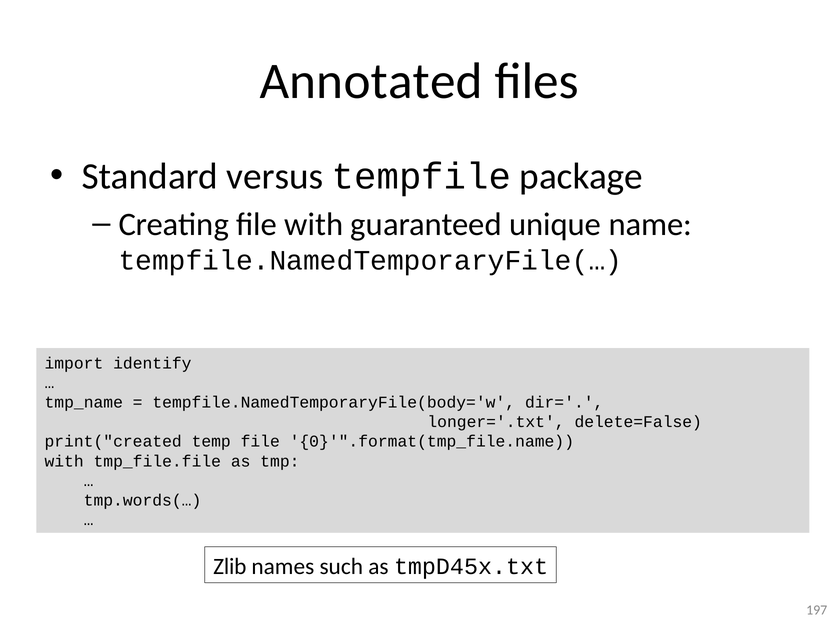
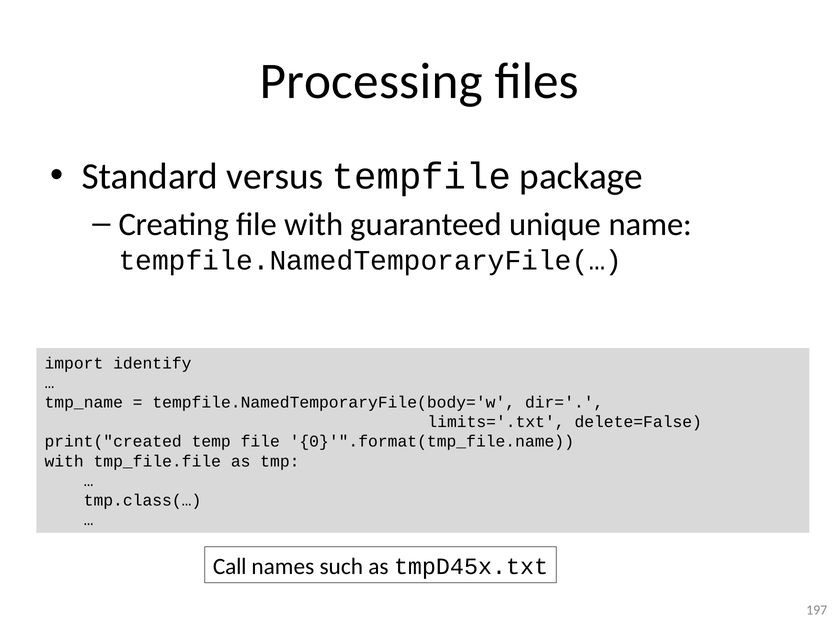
Annotated: Annotated -> Processing (371, 81)
longer='.txt: longer='.txt -> limits='.txt (496, 421)
tmp.words(…: tmp.words(… -> tmp.class(… (143, 500)
Zlib: Zlib -> Call (230, 566)
